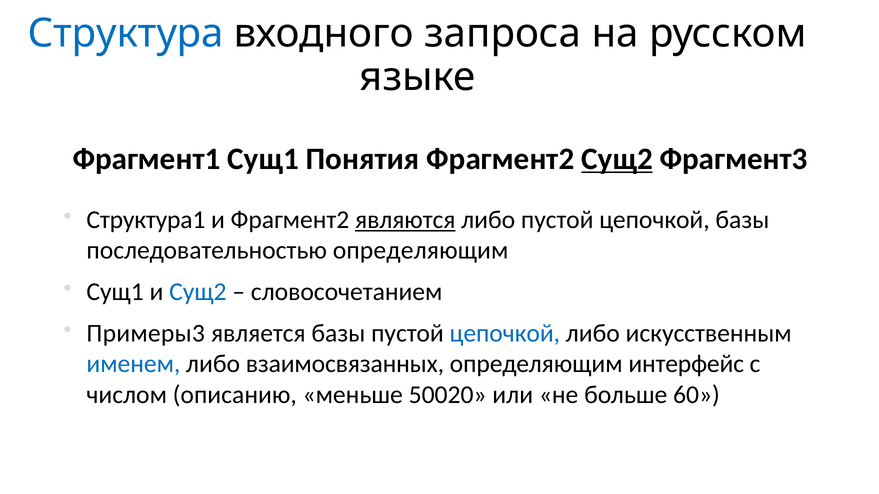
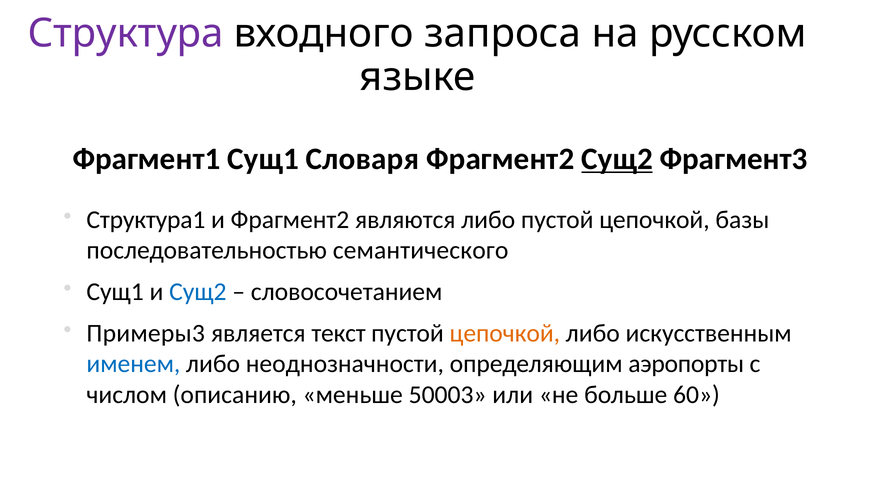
Структура colour: blue -> purple (126, 34)
Понятия: Понятия -> Словаря (363, 159)
являются underline: present -> none (405, 220)
последовательностью определяющим: определяющим -> семантического (421, 251)
является базы: базы -> текст (339, 333)
цепочкой colour: blue -> orange (505, 333)
взаимосвязанных: взаимосвязанных -> неоднозначности (345, 364)
интерфейс: интерфейс -> аэропорты (686, 364)
50020: 50020 -> 50003 (448, 395)
